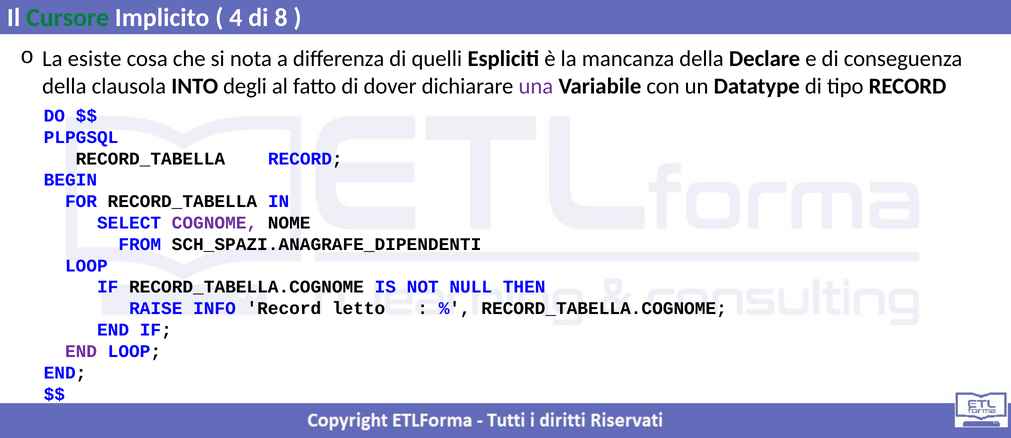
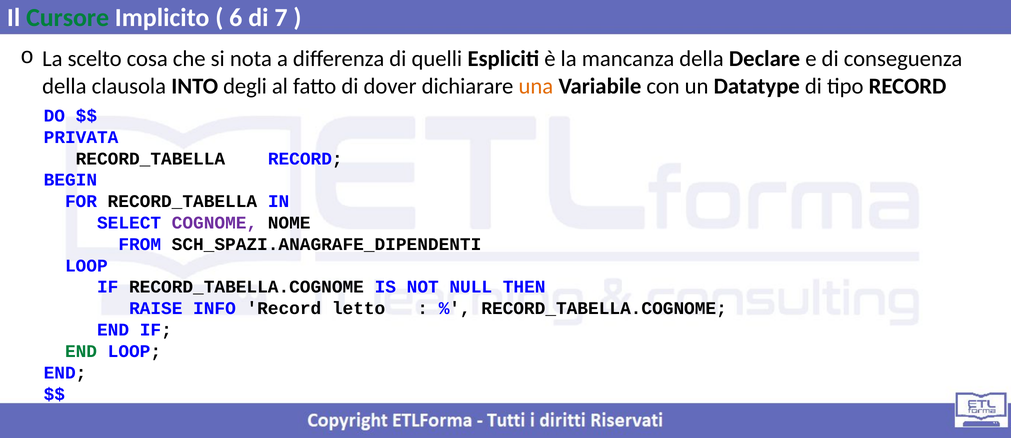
4: 4 -> 6 (236, 18)
8: 8 -> 7 (281, 18)
esiste: esiste -> scelto (95, 59)
una colour: purple -> orange (536, 86)
PLPGSQL: PLPGSQL -> PRIVATA (81, 137)
END colour: purple -> green (81, 351)
